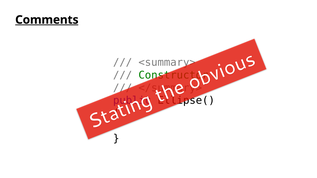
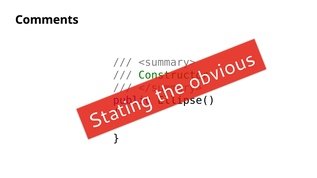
Comments underline: present -> none (47, 20)
